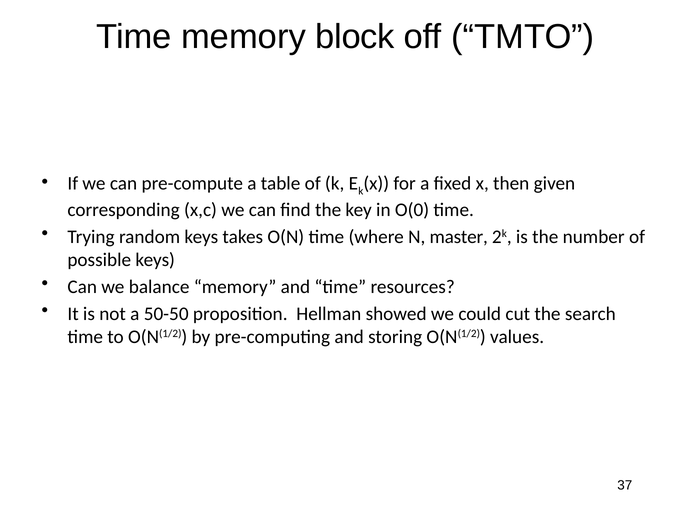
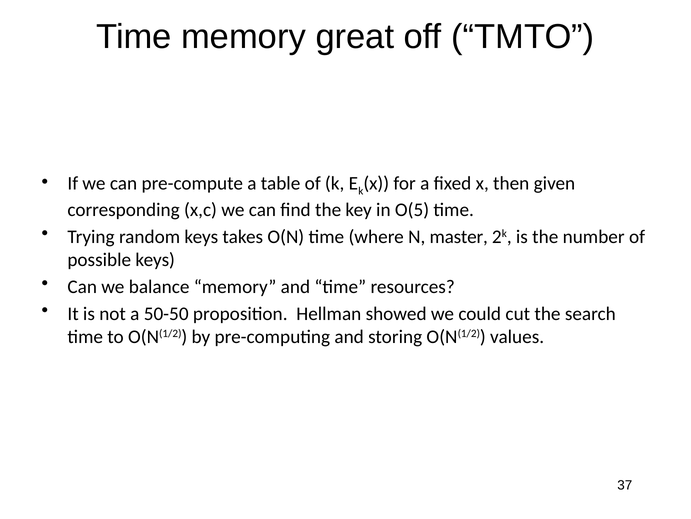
block: block -> great (355, 37)
O(0: O(0 -> O(5 (412, 210)
